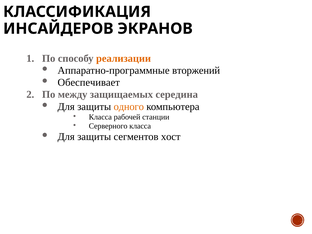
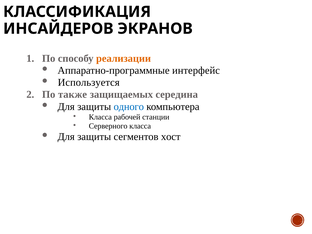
вторжений: вторжений -> интерфейс (196, 70)
Обеспечивает: Обеспечивает -> Используется (89, 82)
между: между -> также (73, 95)
одного colour: orange -> blue (129, 107)
